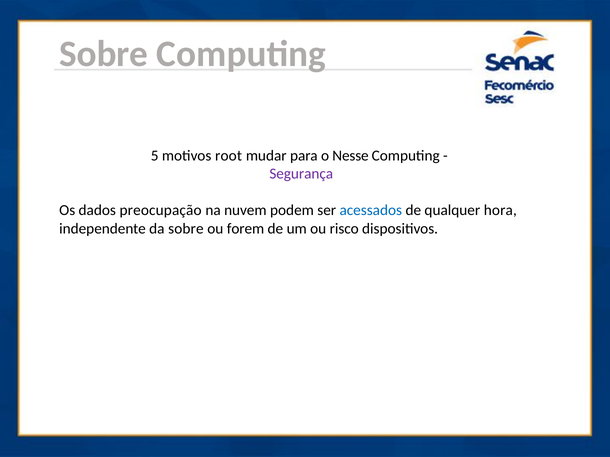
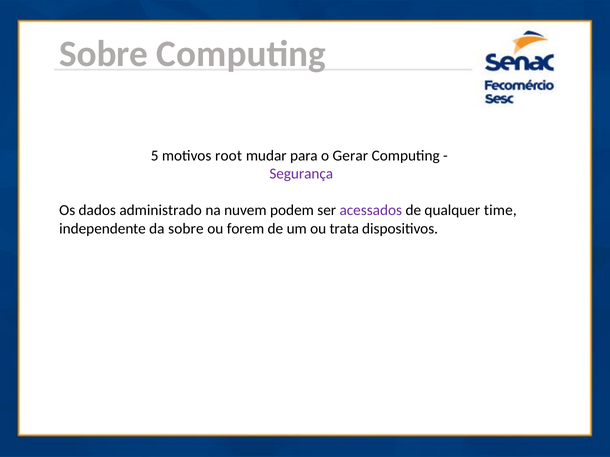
Nesse: Nesse -> Gerar (350, 156)
preocupação: preocupação -> administrado (161, 211)
acessados colour: blue -> purple (371, 211)
hora: hora -> time (500, 211)
risco: risco -> trata (344, 229)
